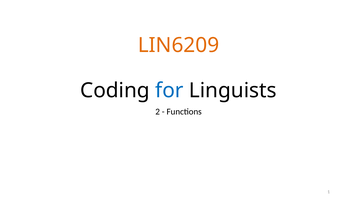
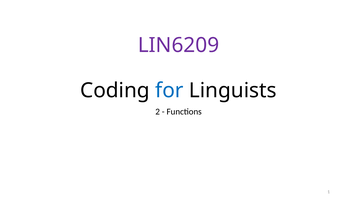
LIN6209 colour: orange -> purple (178, 45)
